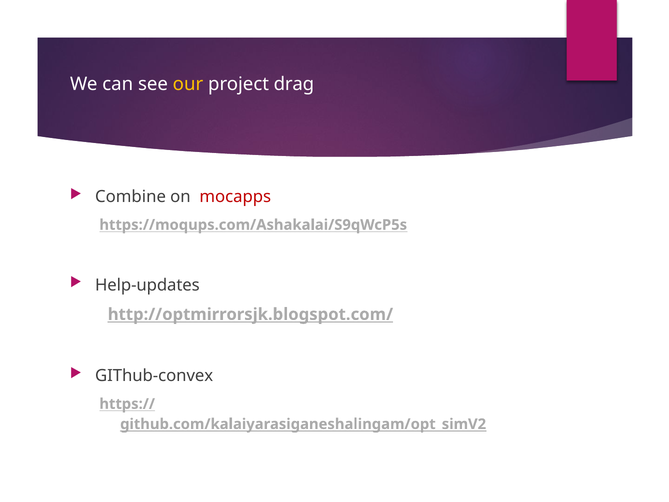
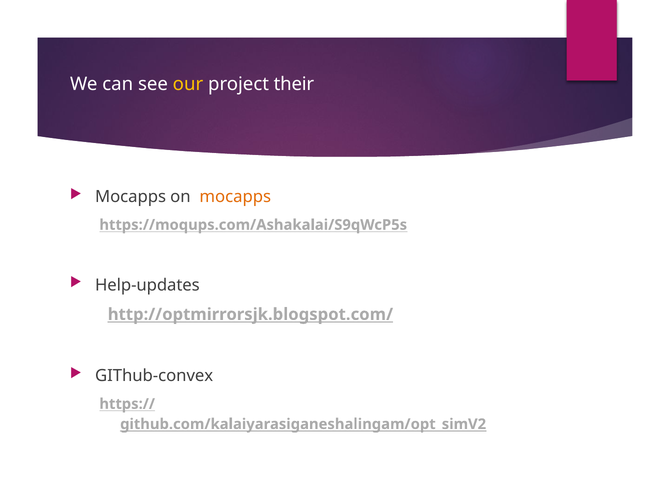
drag: drag -> their (294, 84)
Combine: Combine -> Mocapps (131, 197)
mocapps colour: red -> orange (235, 197)
